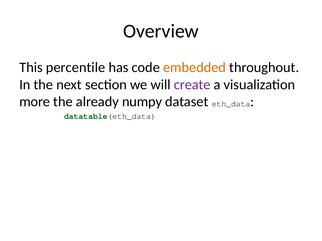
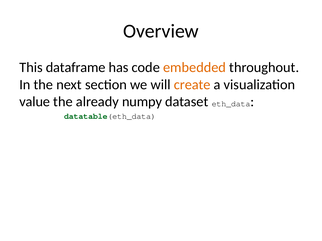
percentile: percentile -> dataframe (76, 68)
create colour: purple -> orange (192, 85)
more: more -> value (35, 102)
